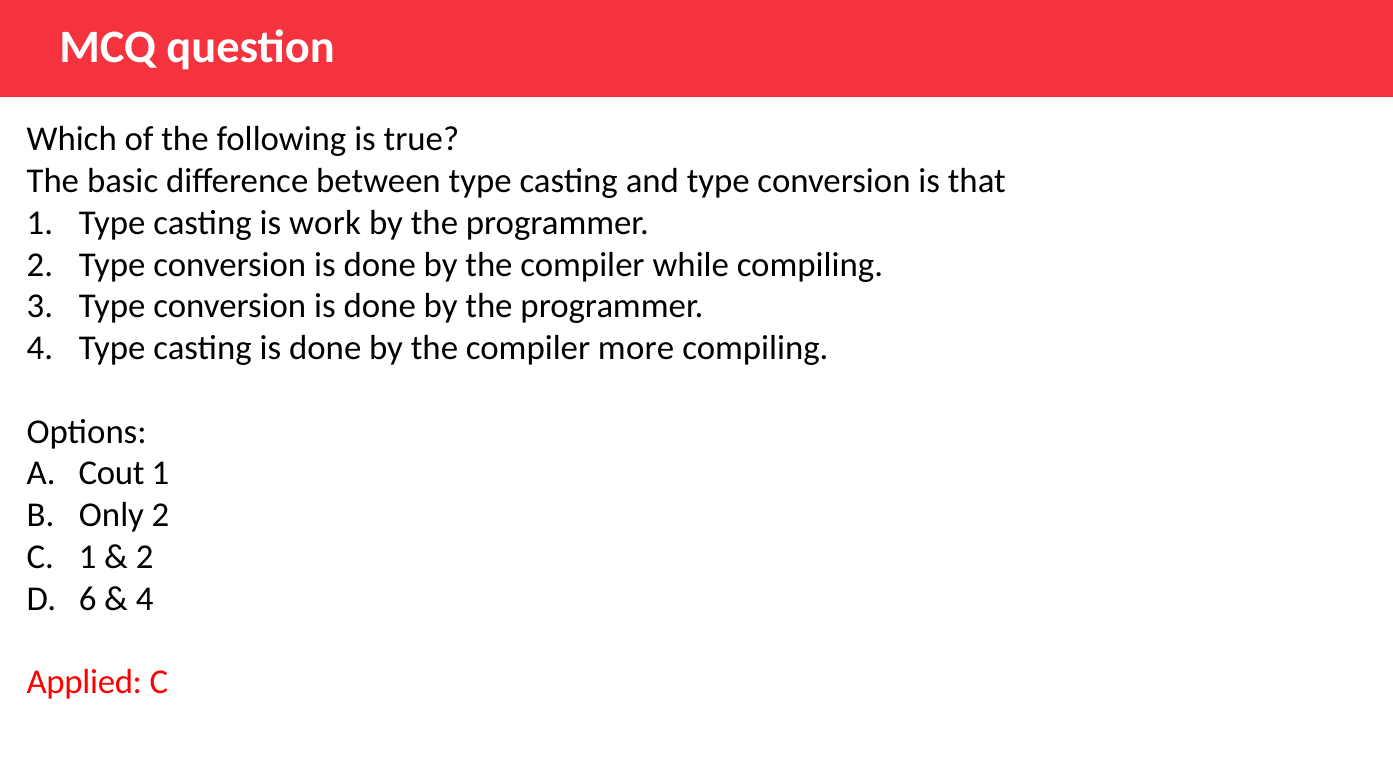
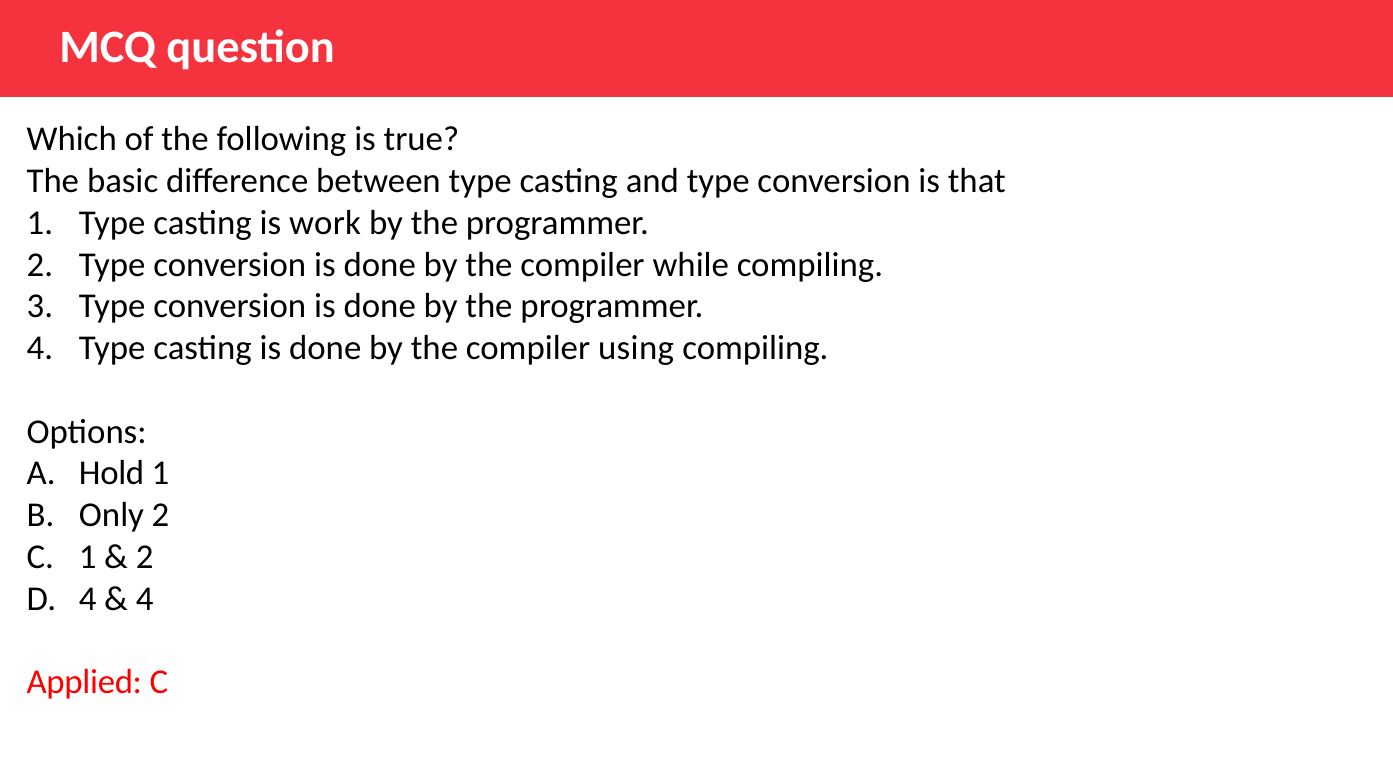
more: more -> using (636, 348)
Cout: Cout -> Hold (112, 474)
6: 6 -> 4 (88, 599)
